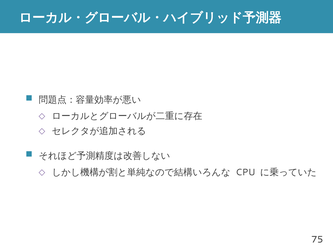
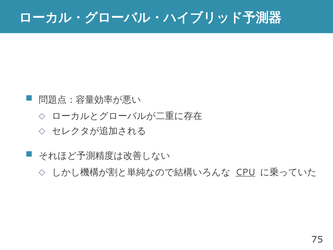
CPU underline: none -> present (245, 172)
